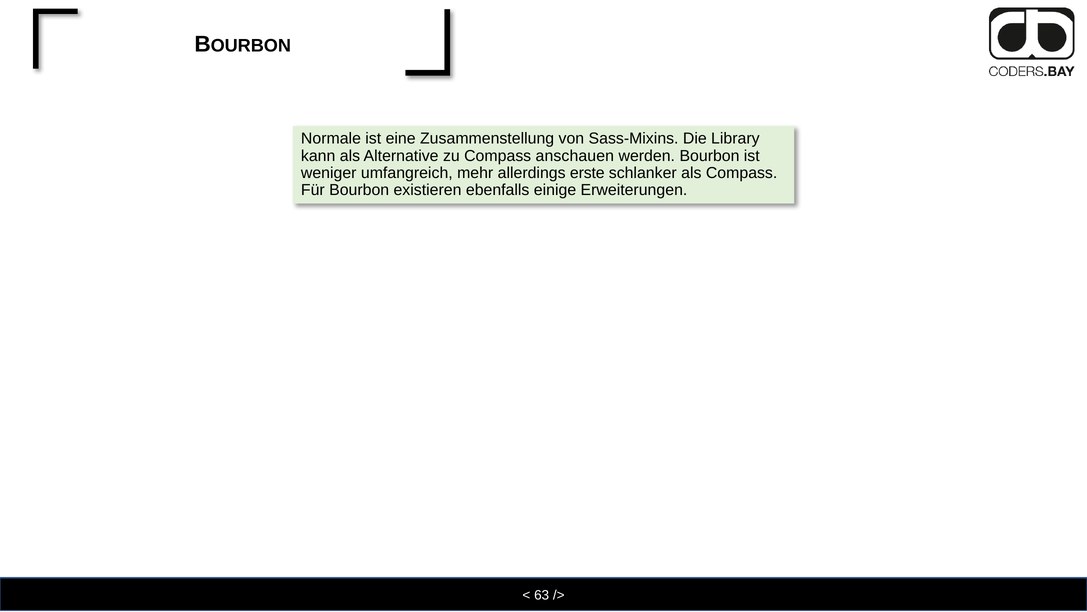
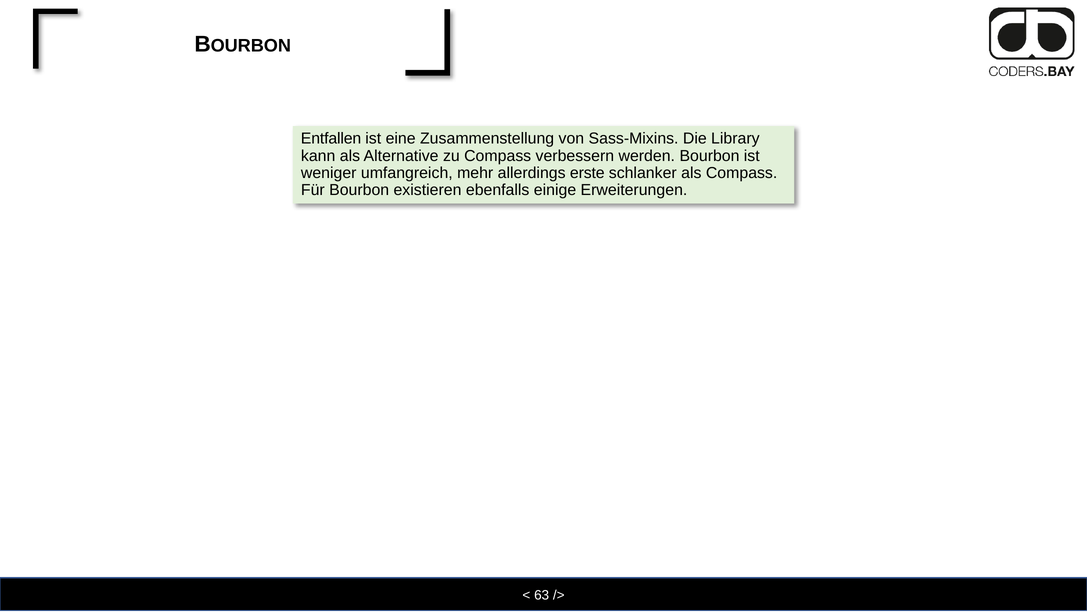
Normale: Normale -> Entfallen (331, 138)
anschauen: anschauen -> verbessern (575, 156)
